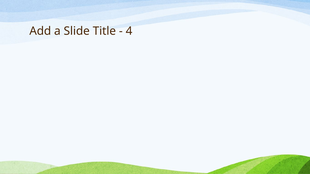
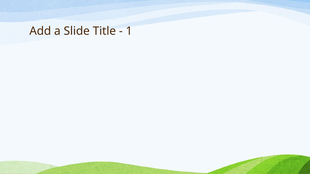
4: 4 -> 1 (129, 31)
